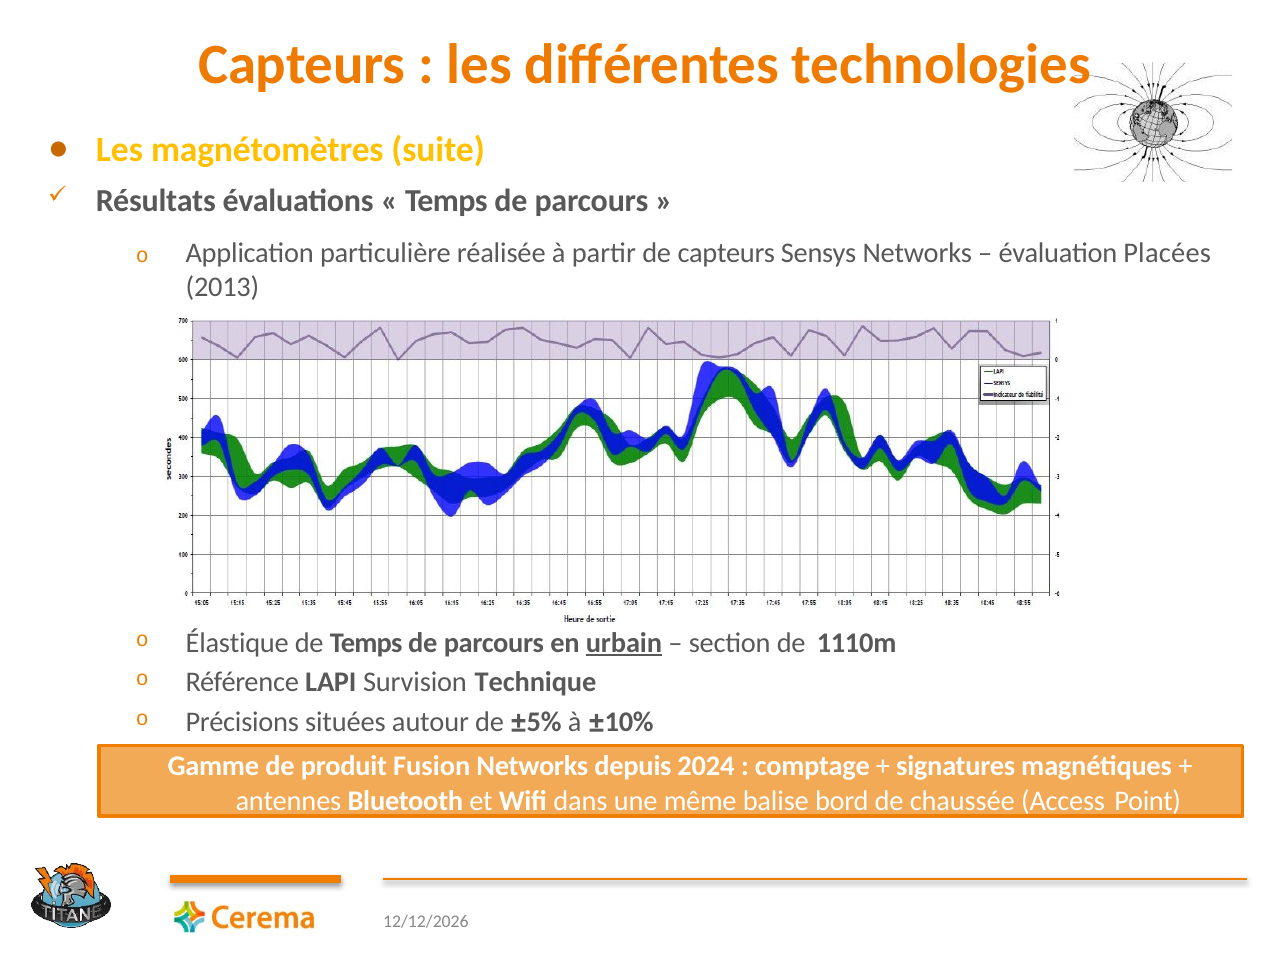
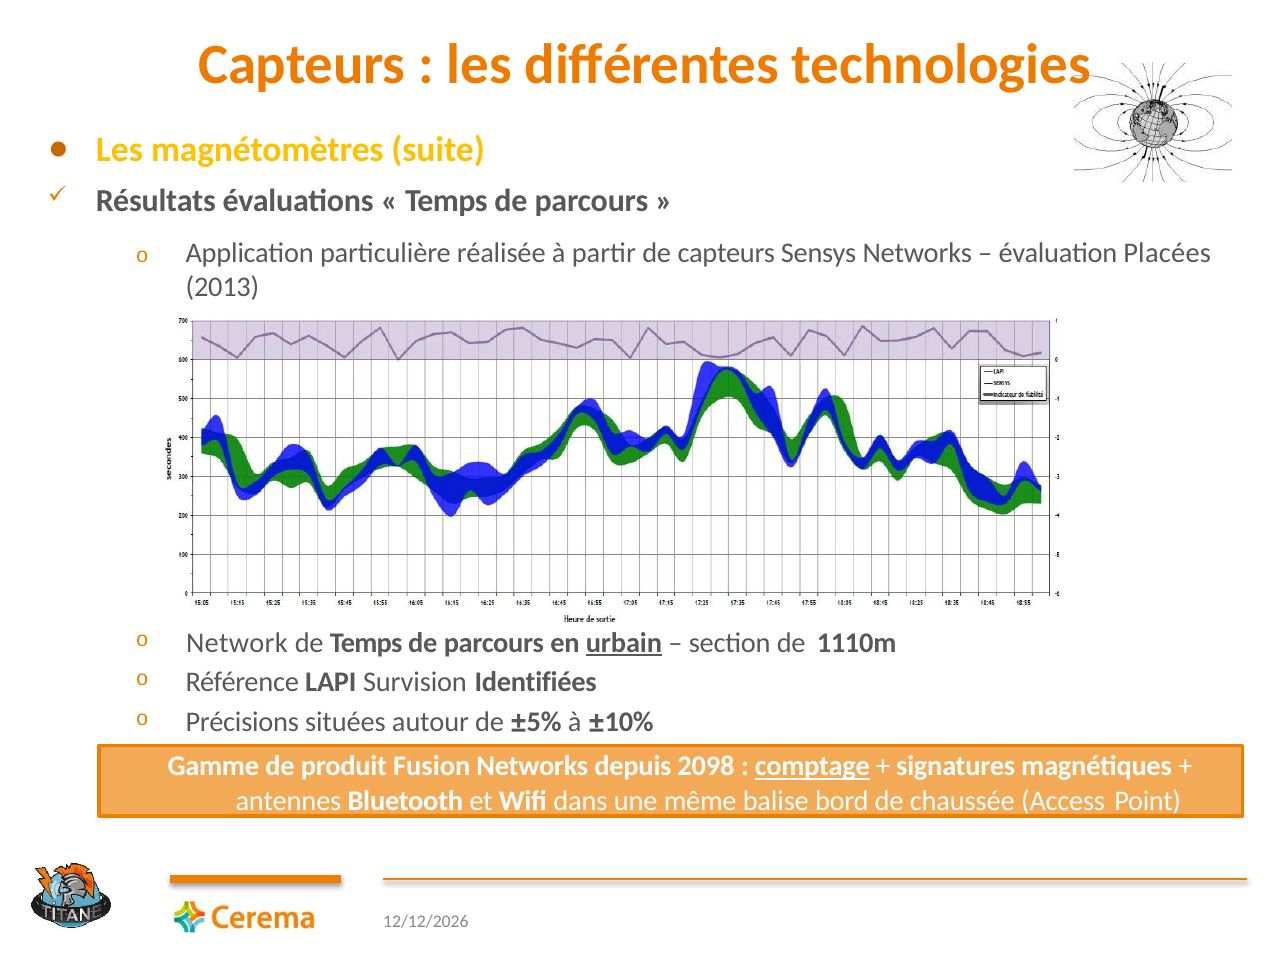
Élastique: Élastique -> Network (237, 643)
Technique: Technique -> Identifiées (536, 682)
2024: 2024 -> 2098 (706, 767)
comptage underline: none -> present (812, 767)
